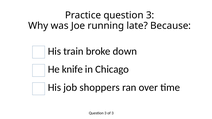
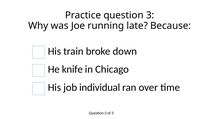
shoppers: shoppers -> individual (100, 88)
